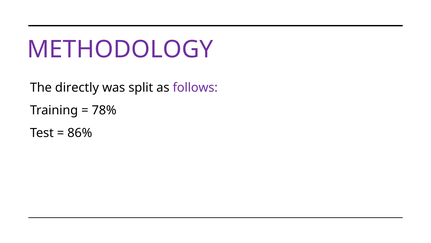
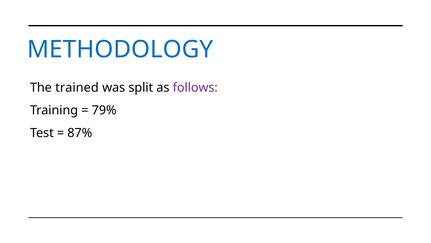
METHODOLOGY colour: purple -> blue (120, 49)
directly: directly -> trained (77, 88)
78%: 78% -> 79% (104, 110)
86%: 86% -> 87% (80, 133)
